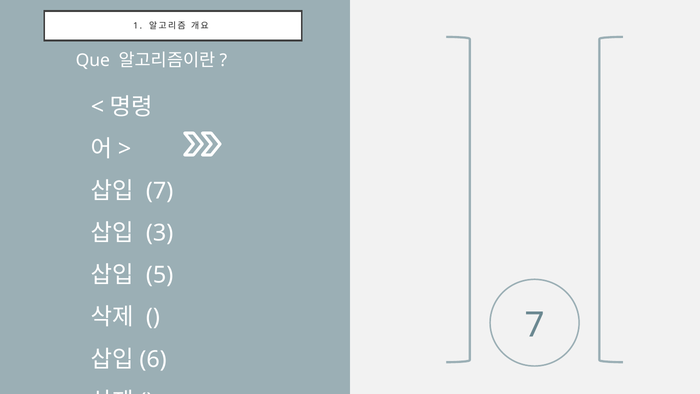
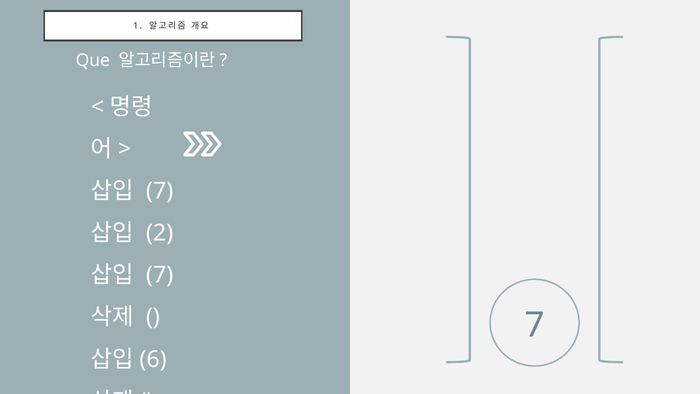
3: 3 -> 2 (160, 233)
5: 5 -> 7 (160, 275)
